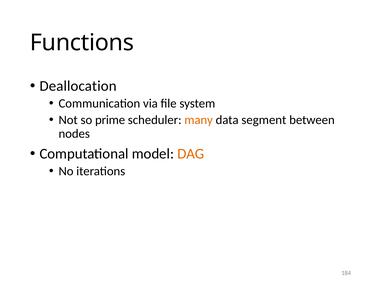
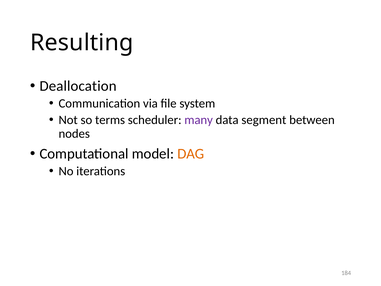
Functions: Functions -> Resulting (82, 43)
prime: prime -> terms (110, 120)
many colour: orange -> purple (199, 120)
